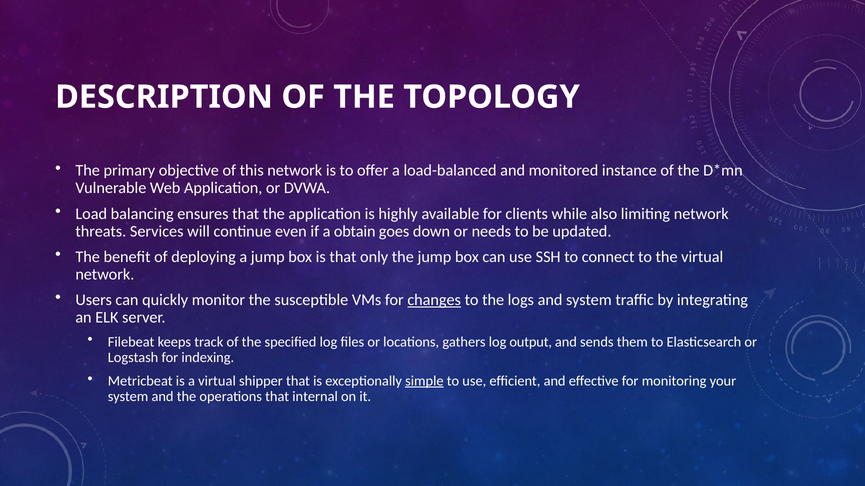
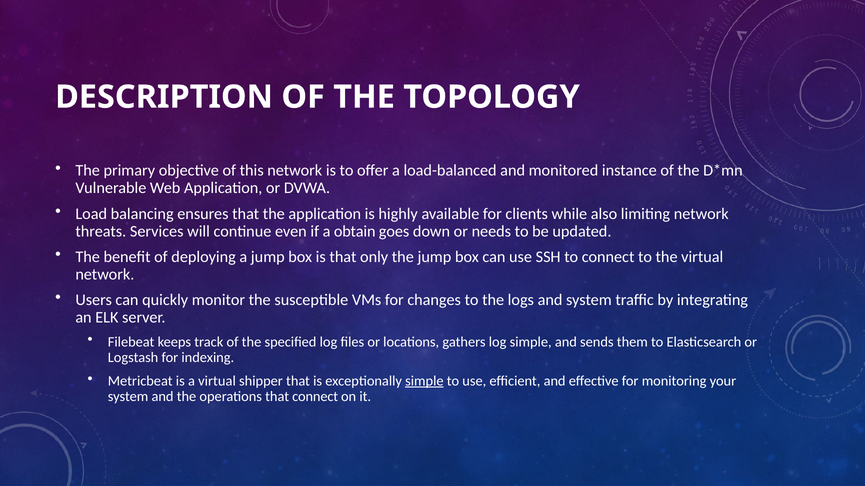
changes underline: present -> none (434, 300)
log output: output -> simple (531, 342)
that internal: internal -> connect (315, 397)
